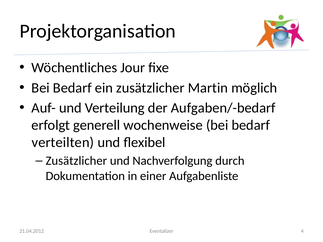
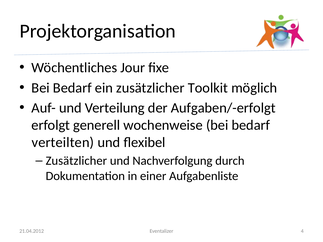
Martin: Martin -> Toolkit (208, 88)
Aufgaben/-bedarf: Aufgaben/-bedarf -> Aufgaben/-erfolgt (223, 108)
